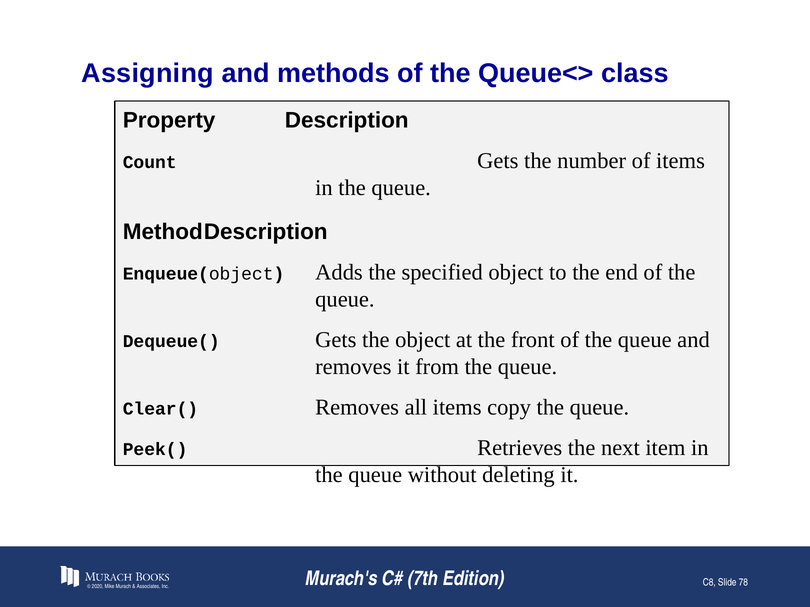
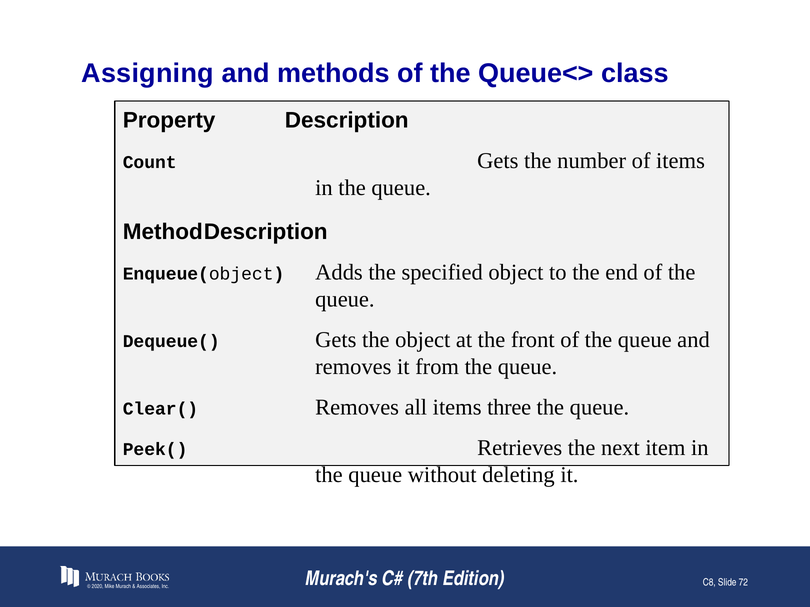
copy: copy -> three (509, 407)
78: 78 -> 72 (743, 583)
